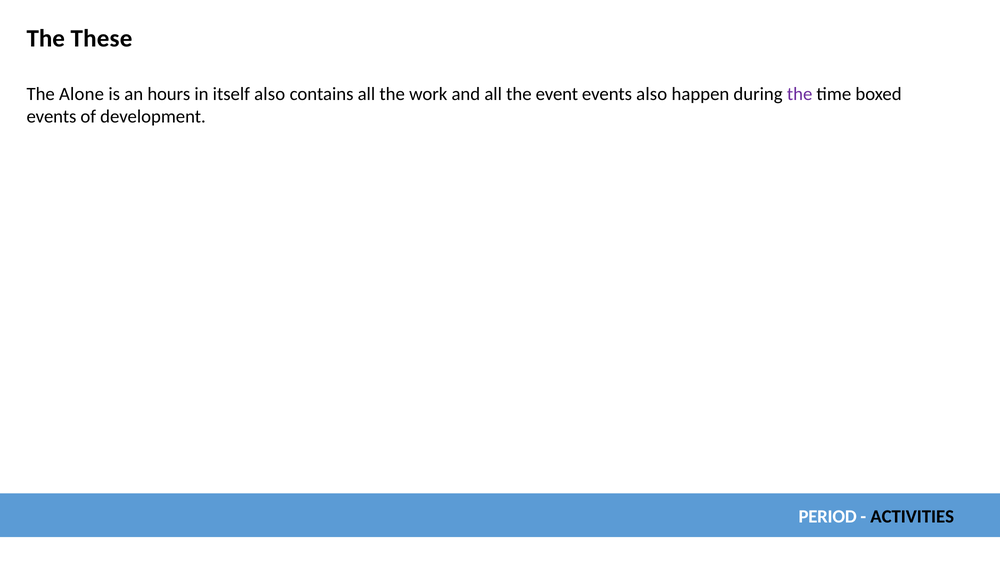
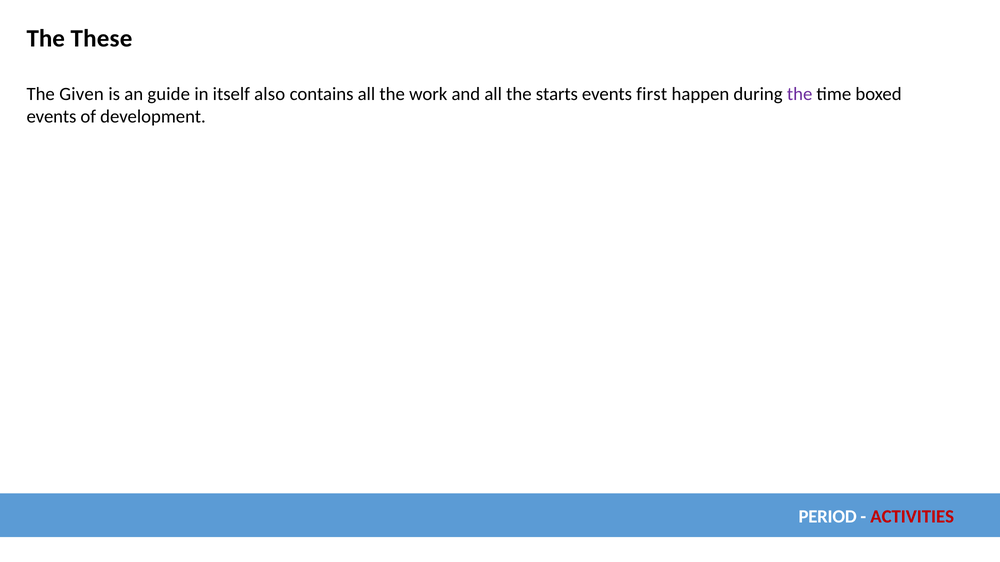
Alone: Alone -> Given (82, 94)
hours: hours -> guide (169, 94)
event: event -> starts (557, 94)
events also: also -> first (652, 94)
ACTIVITIES colour: black -> red (912, 517)
